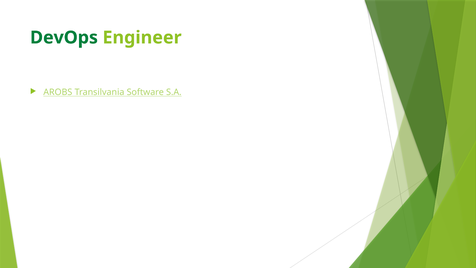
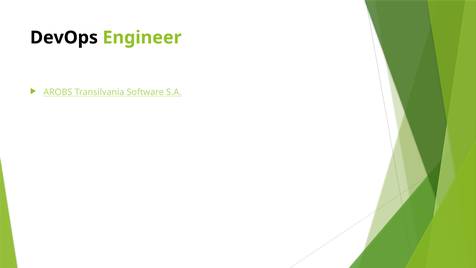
DevOps colour: green -> black (64, 38)
